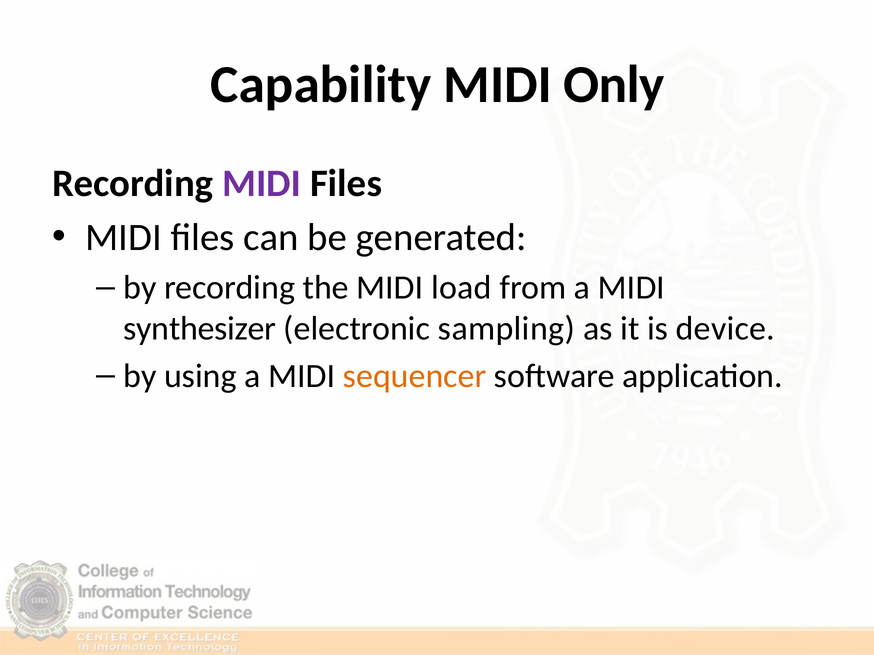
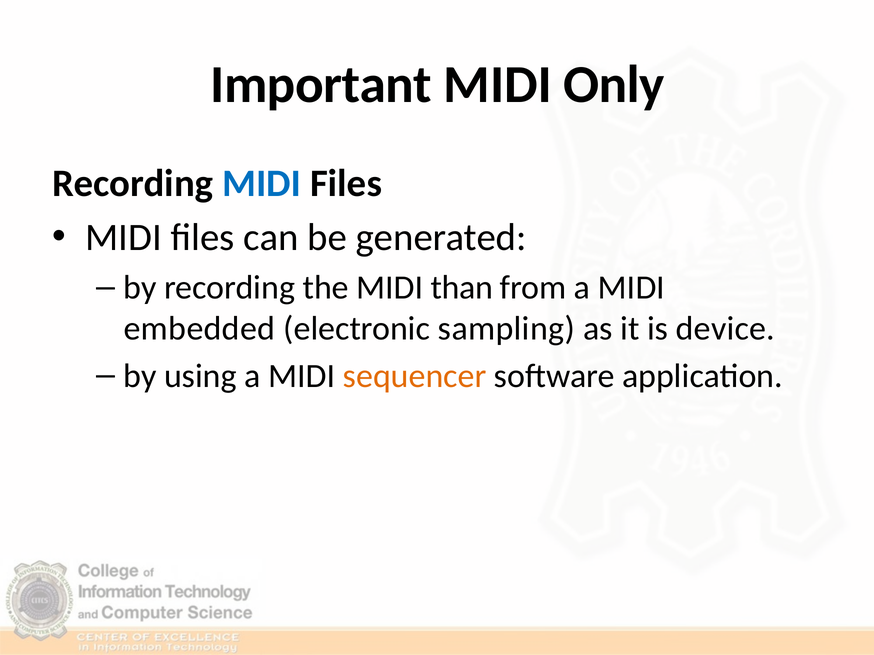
Capability: Capability -> Important (321, 85)
MIDI colour: purple -> blue (262, 183)
load: load -> than (462, 288)
synthesizer: synthesizer -> embedded (199, 329)
